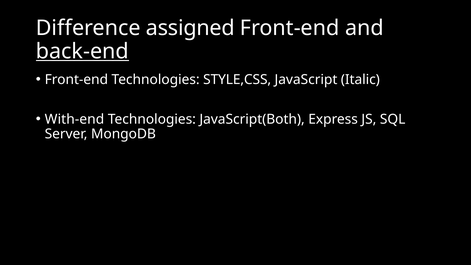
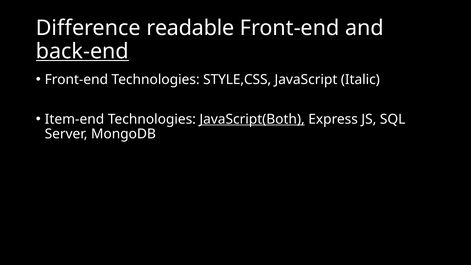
assigned: assigned -> readable (190, 28)
With-end: With-end -> Item-end (75, 119)
JavaScript(Both underline: none -> present (252, 119)
